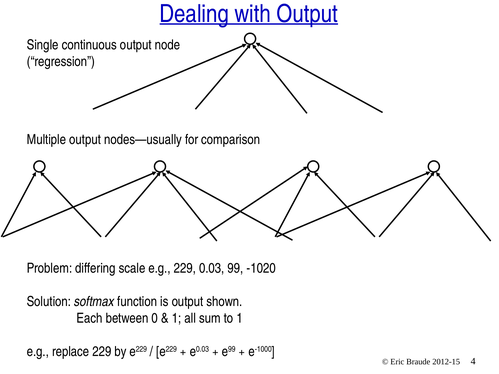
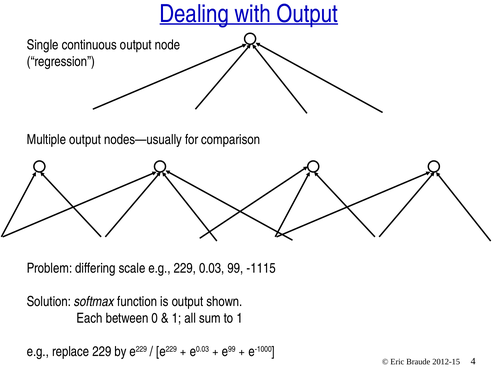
-1020: -1020 -> -1115 (261, 268)
